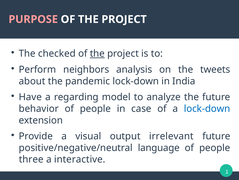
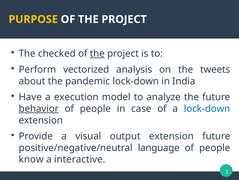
PURPOSE colour: pink -> yellow (33, 19)
neighbors: neighbors -> vectorized (86, 69)
regarding: regarding -> execution (76, 97)
behavior underline: none -> present (39, 108)
output irrelevant: irrelevant -> extension (171, 136)
three: three -> know (31, 159)
